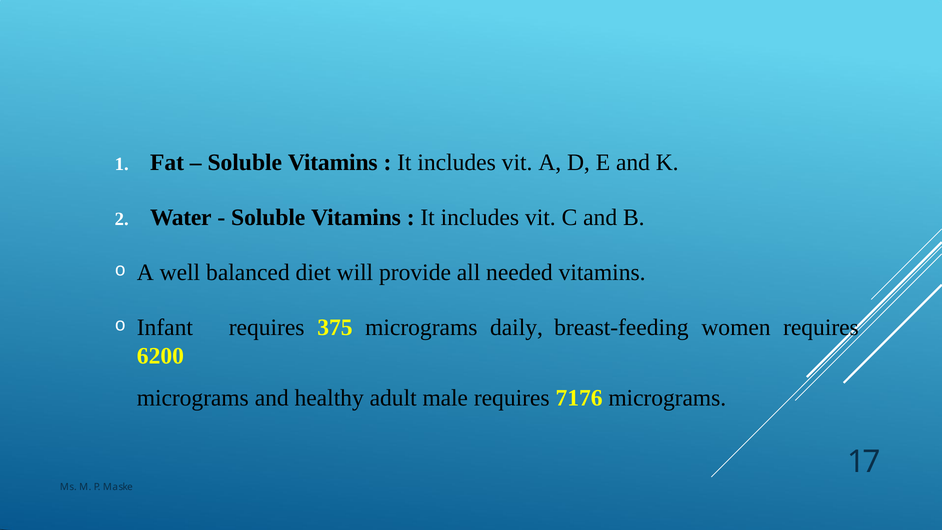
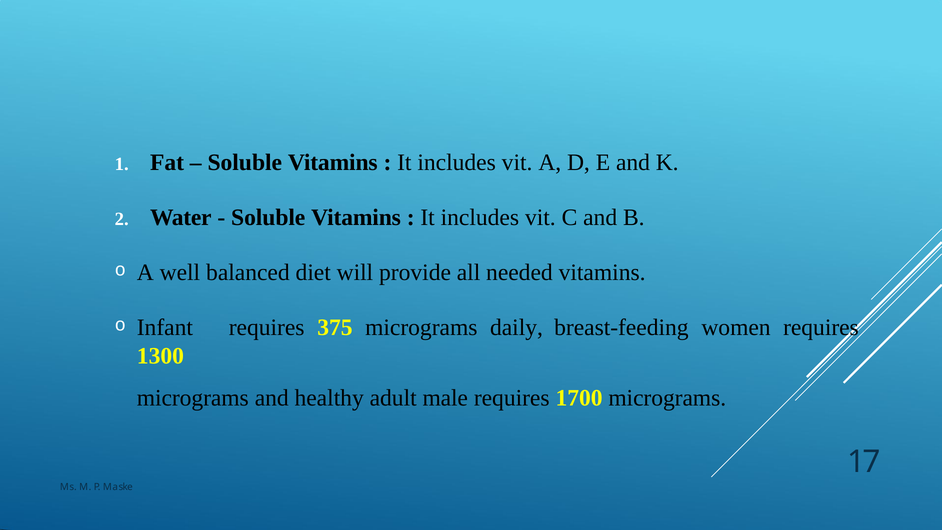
6200: 6200 -> 1300 (160, 356)
7176: 7176 -> 1700 (579, 398)
